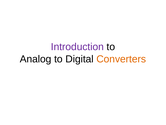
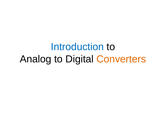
Introduction colour: purple -> blue (77, 47)
